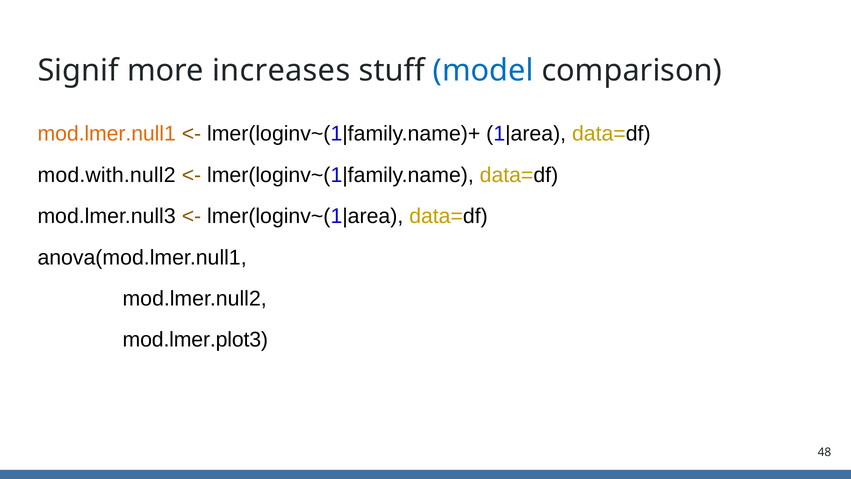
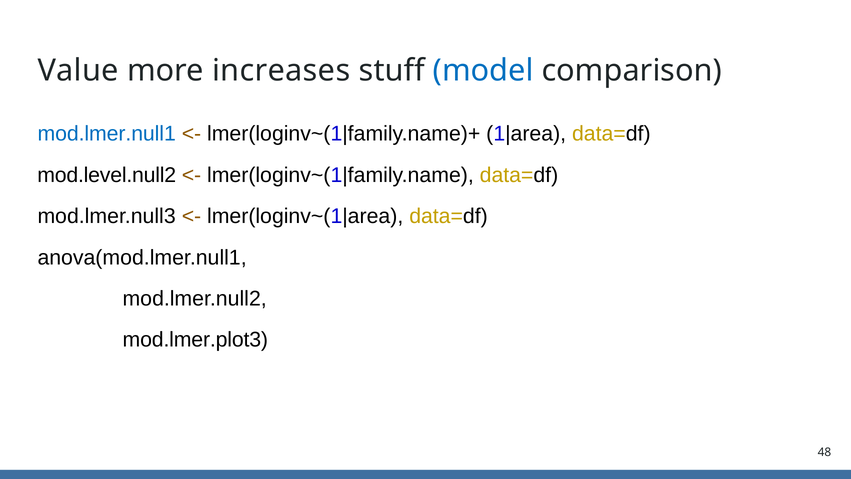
Signif: Signif -> Value (78, 71)
mod.lmer.null1 colour: orange -> blue (107, 134)
mod.with.null2: mod.with.null2 -> mod.level.null2 (107, 175)
